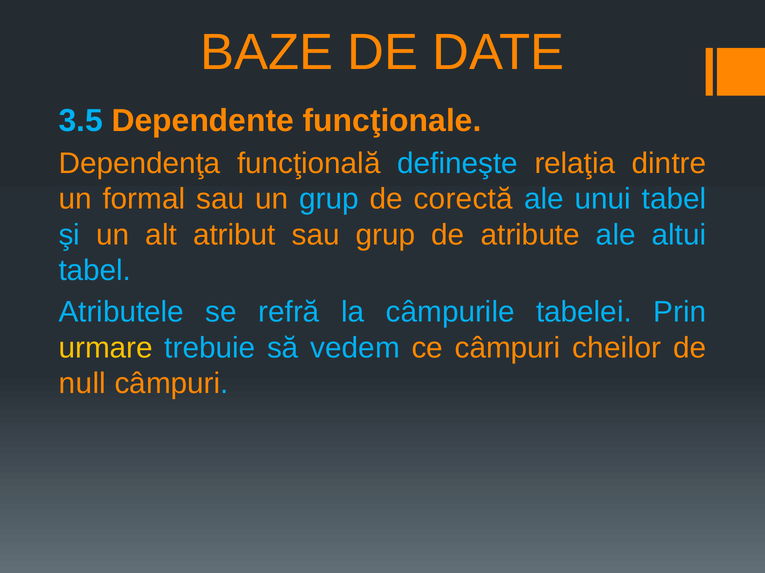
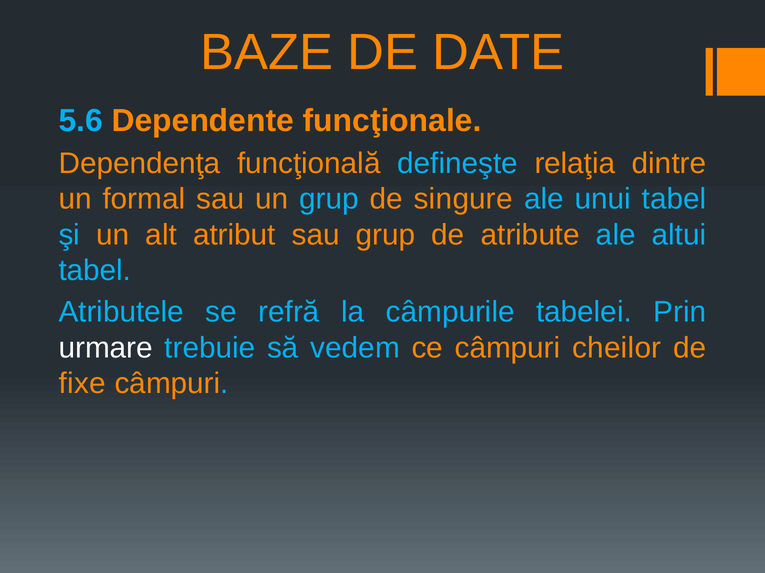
3.5: 3.5 -> 5.6 (81, 121)
corectă: corectă -> singure (463, 199)
urmare colour: yellow -> white (106, 348)
null: null -> fixe (82, 384)
